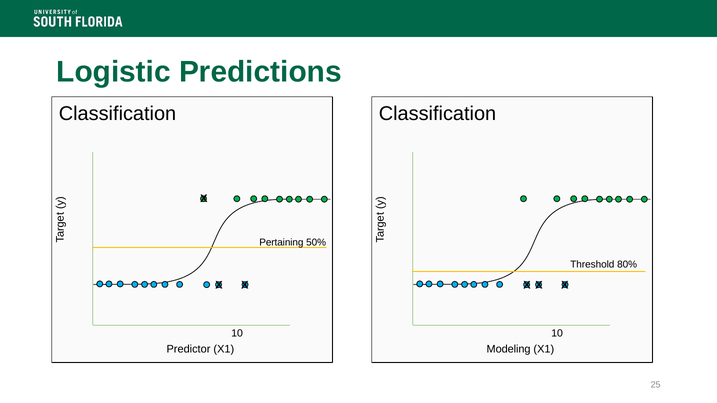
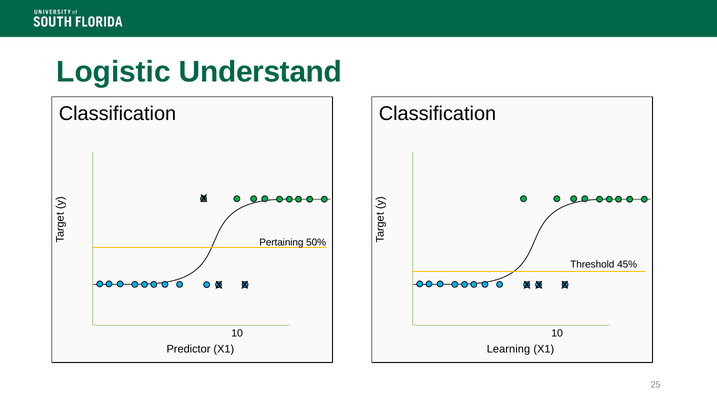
Predictions: Predictions -> Understand (261, 72)
80%: 80% -> 45% (627, 265)
Modeling: Modeling -> Learning (508, 350)
